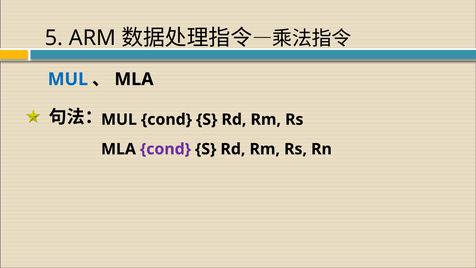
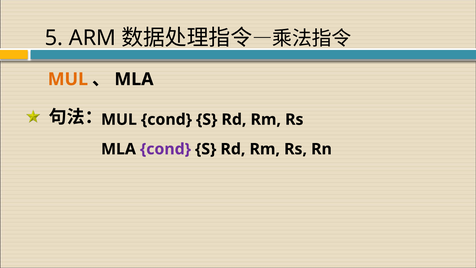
MUL colour: blue -> orange (68, 79)
